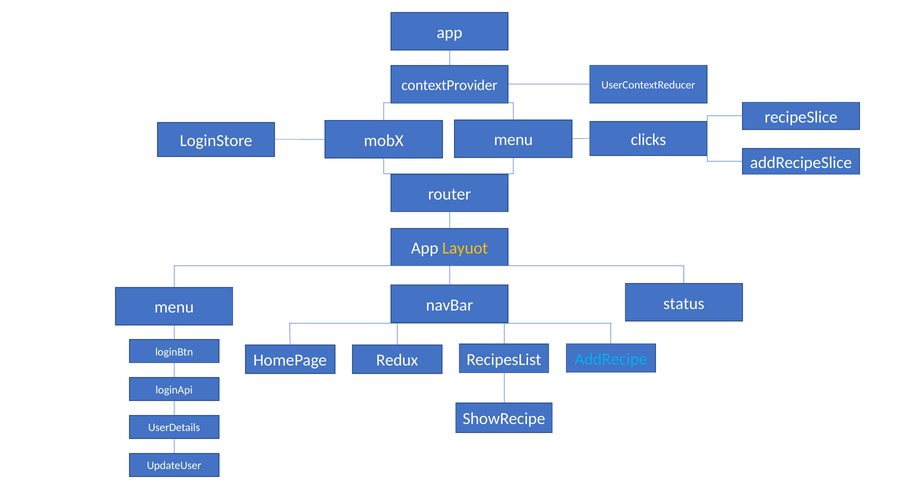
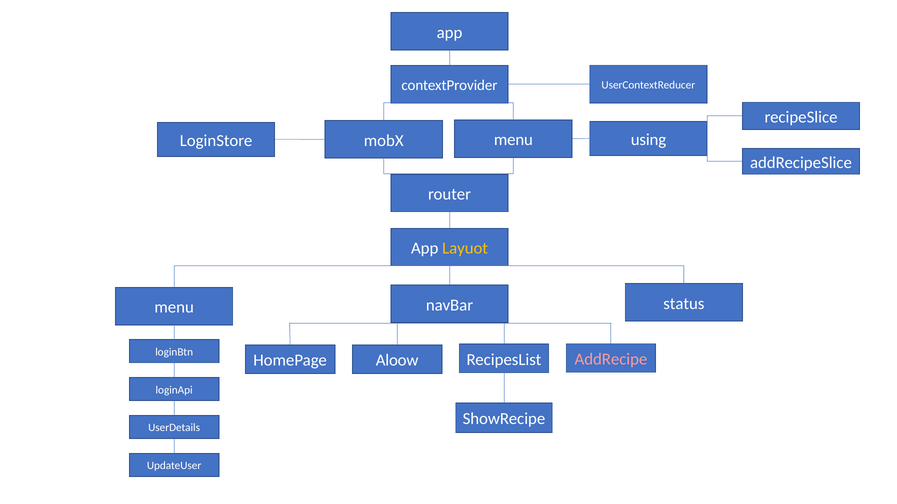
clicks: clicks -> using (648, 140)
Redux: Redux -> Aloow (397, 361)
AddRecipe colour: light blue -> pink (611, 360)
